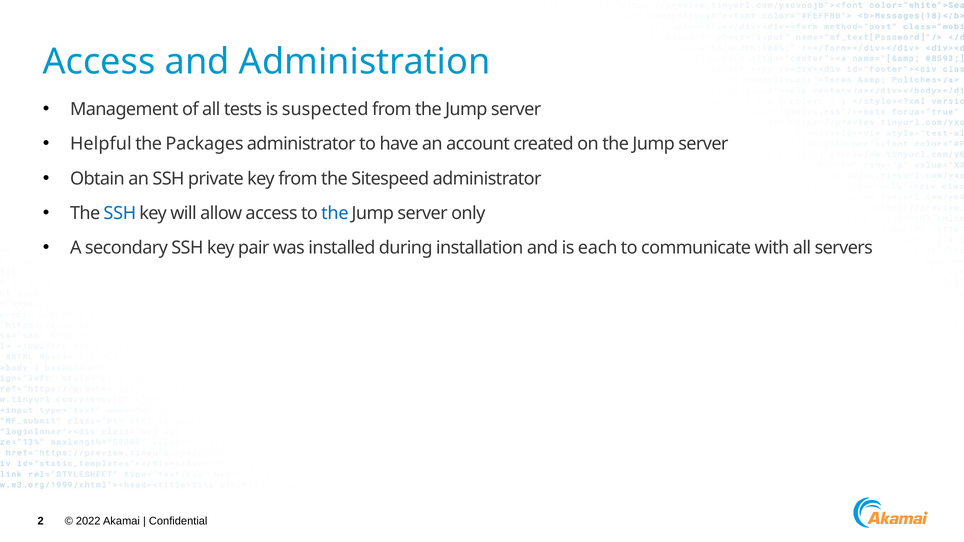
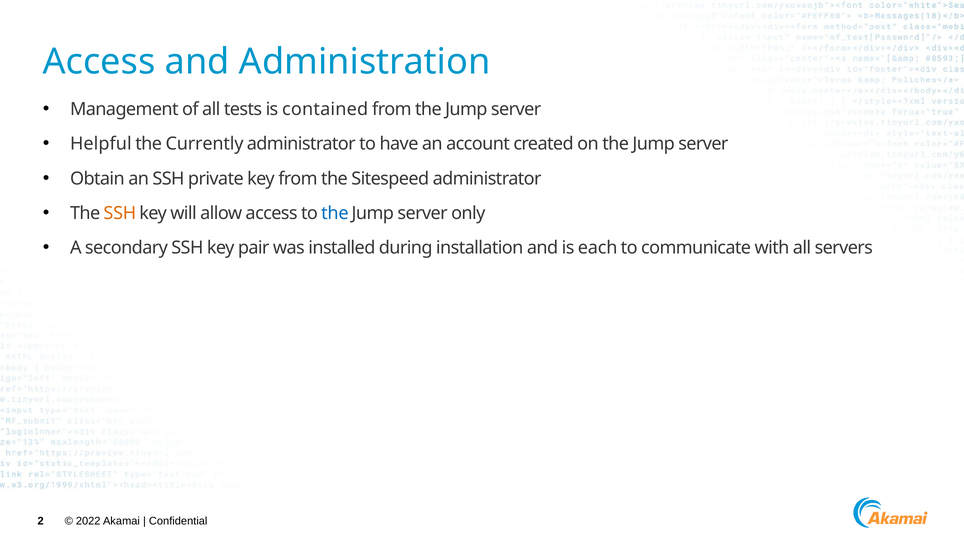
suspected: suspected -> contained (325, 109)
Packages: Packages -> Currently (205, 144)
SSH colour: blue -> orange (120, 213)
